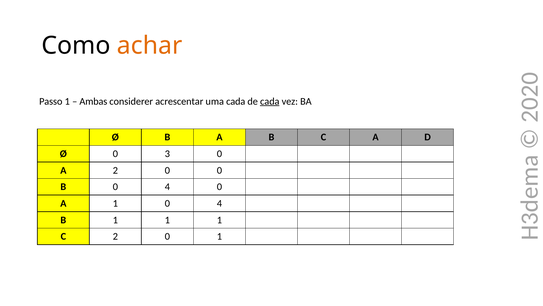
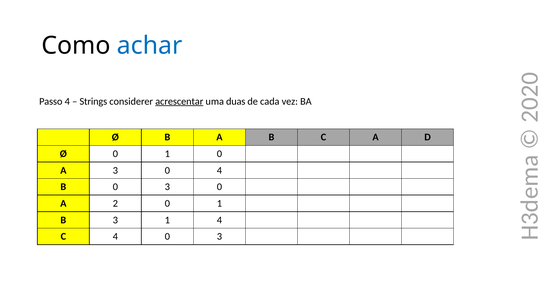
achar colour: orange -> blue (150, 46)
Passo 1: 1 -> 4 (67, 101)
Ambas: Ambas -> Strings (93, 101)
acrescentar underline: none -> present (179, 101)
uma cada: cada -> duas (236, 101)
cada underline: present -> none (270, 101)
Ø 0 3: 3 -> 1 (167, 154)
A 2: 2 -> 3 (115, 170)
0 0: 0 -> 4 (219, 170)
B 0 4: 4 -> 3 (167, 187)
A 1: 1 -> 2 (115, 203)
4: 4 -> 1 (219, 203)
B 1: 1 -> 3 (115, 220)
1: 1 -> 4 (219, 220)
C 2: 2 -> 4 (115, 236)
1: 1 -> 3 (219, 236)
